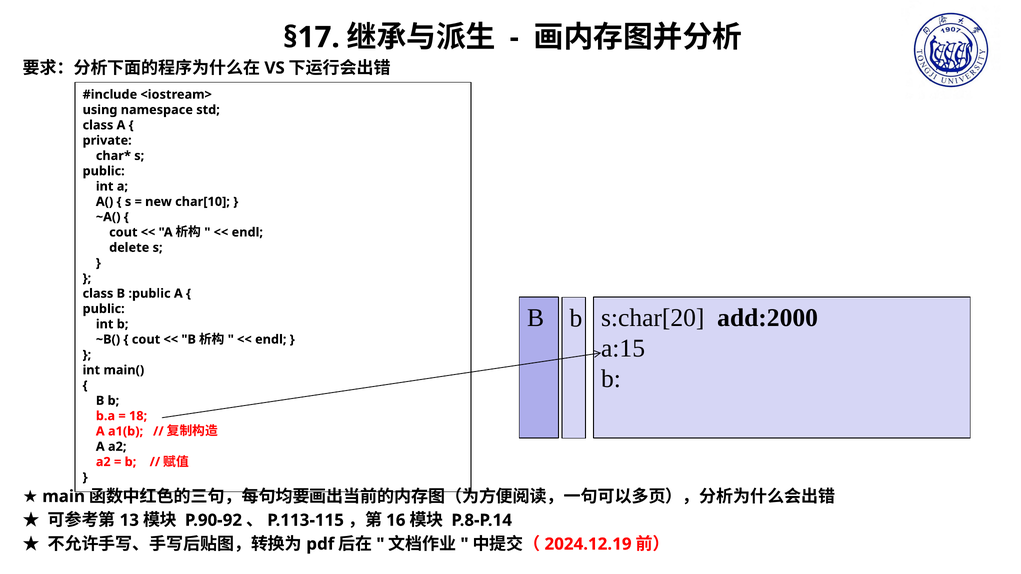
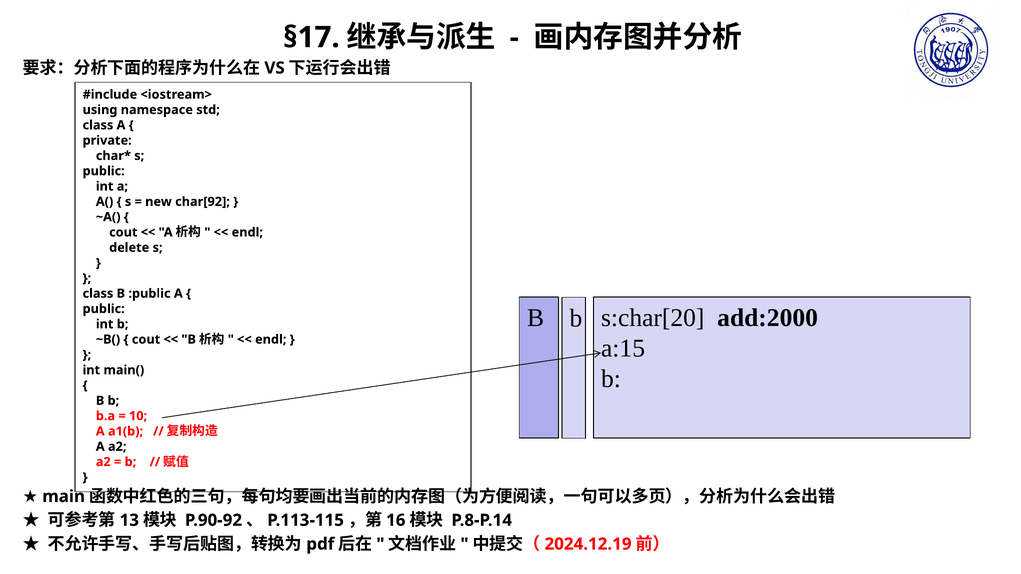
char[10: char[10 -> char[92 (203, 202)
18: 18 -> 10 (138, 416)
